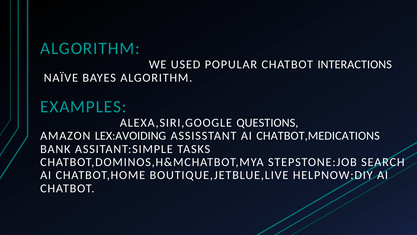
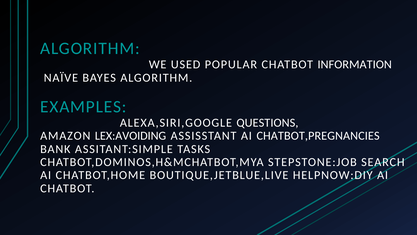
INTERACTIONS: INTERACTIONS -> INFORMATION (355, 64)
CHATBOT,MEDICATIONS: CHATBOT,MEDICATIONS -> CHATBOT,PREGNANCIES (318, 136)
